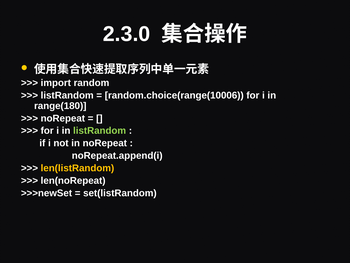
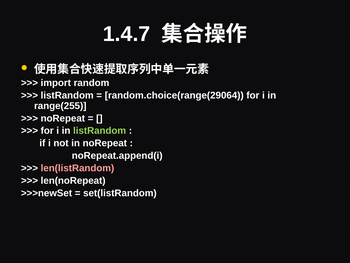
2.3.0: 2.3.0 -> 1.4.7 (127, 34)
random.choice(range(10006: random.choice(range(10006 -> random.choice(range(29064 (174, 95)
range(180: range(180 -> range(255 (60, 106)
len(listRandom colour: yellow -> pink (77, 168)
